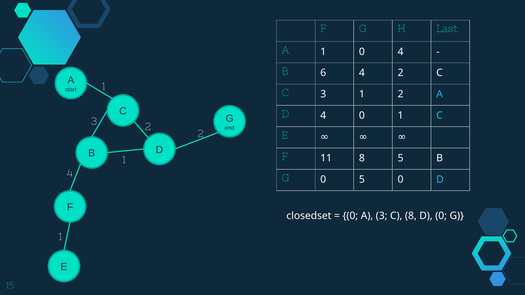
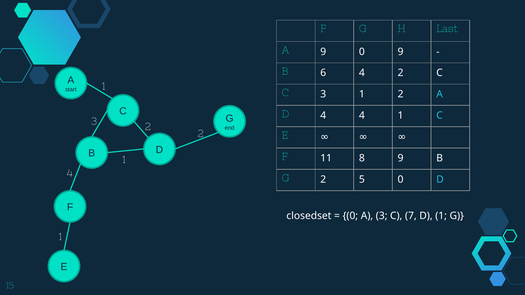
A 1: 1 -> 9 (323, 52)
0 4: 4 -> 9 (401, 52)
4 0: 0 -> 4 (362, 116)
8 5: 5 -> 9 (401, 158)
G 0: 0 -> 2 (323, 180)
C 8: 8 -> 7 (411, 216)
D 0: 0 -> 1 (441, 216)
